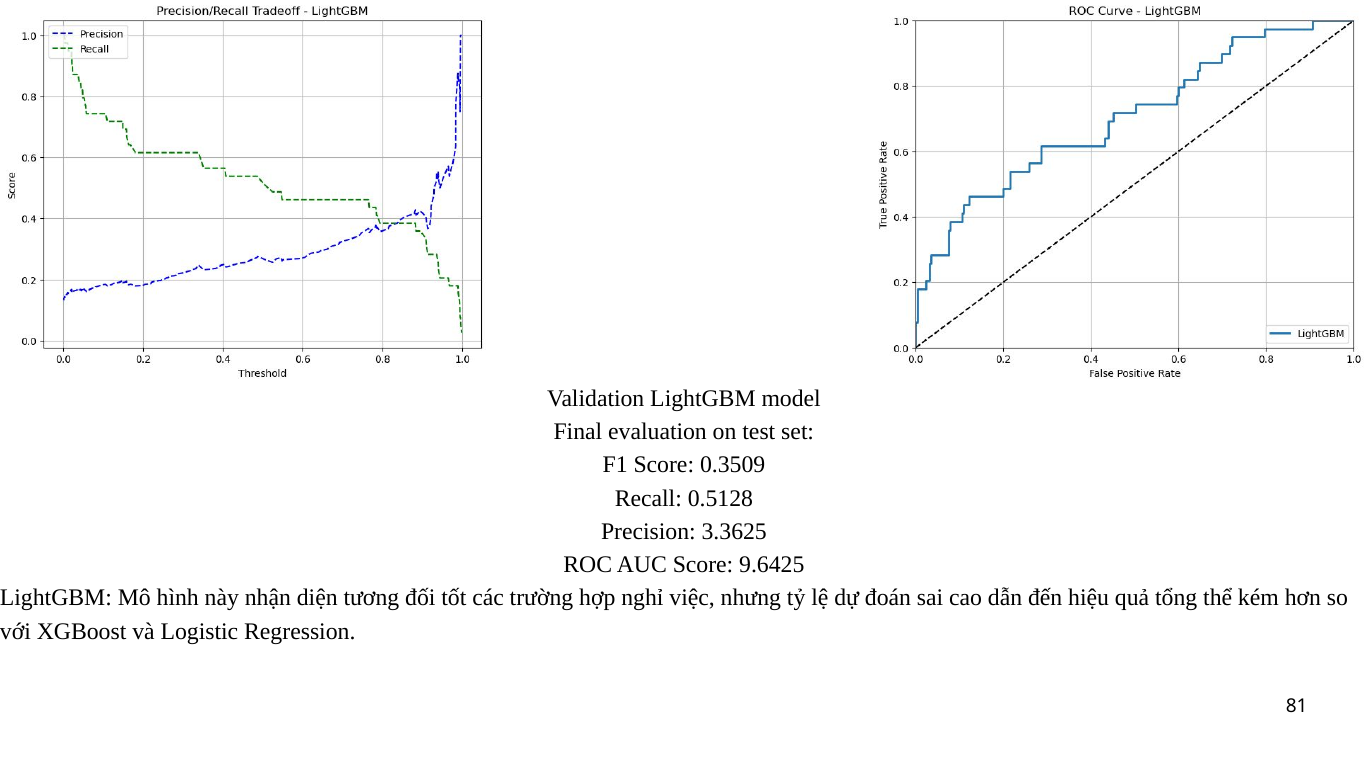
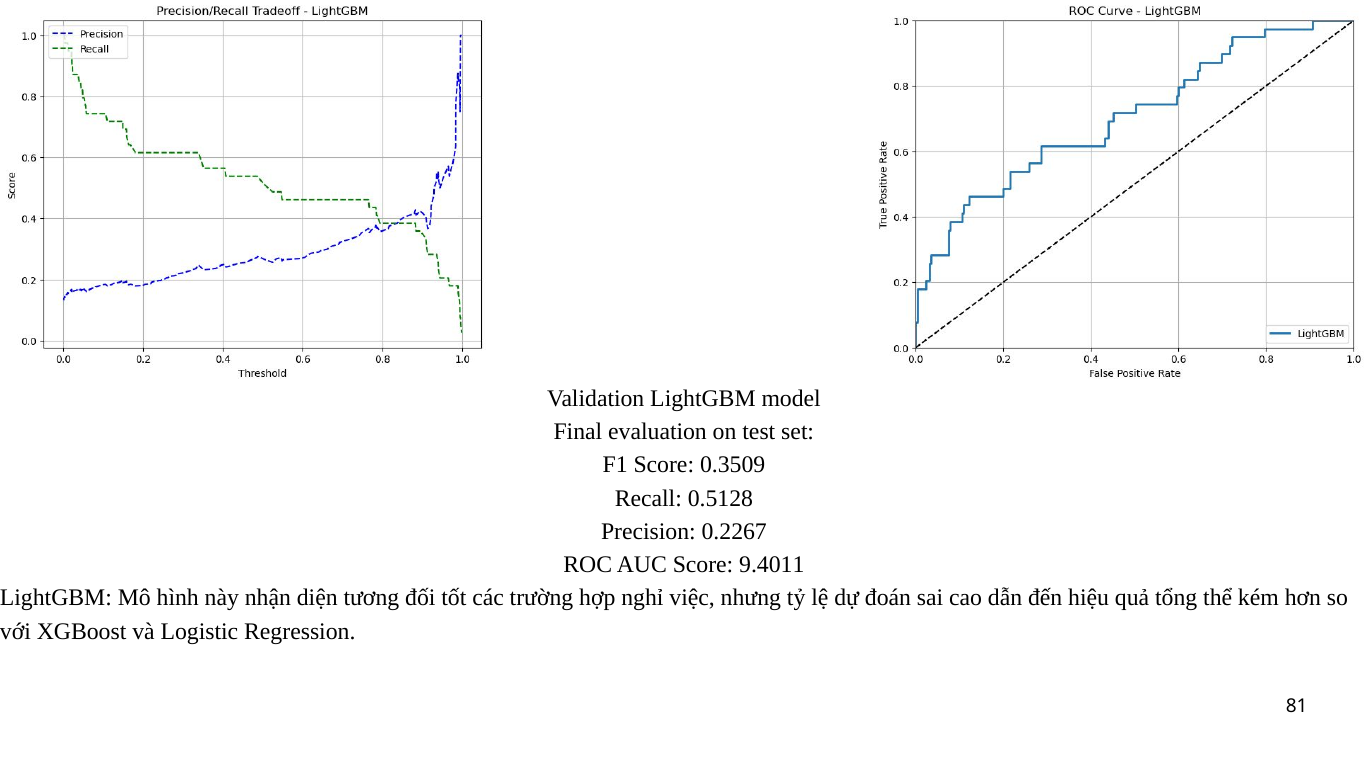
3.3625: 3.3625 -> 0.2267 (734, 531)
9.6425: 9.6425 -> 9.4011 (772, 564)
